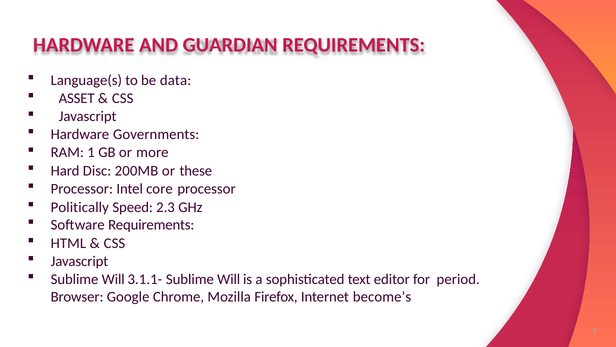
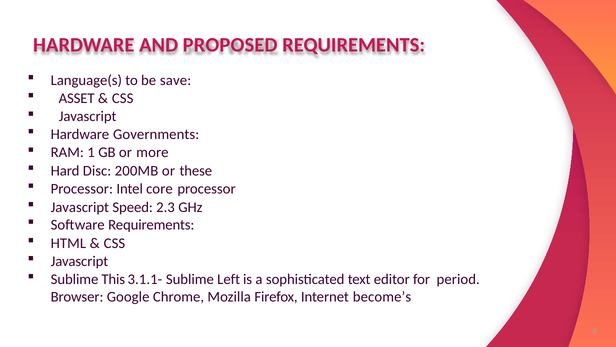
GUARDIAN: GUARDIAN -> PROPOSED (230, 45)
data: data -> save (176, 80)
Politically: Politically -> Javascript (80, 207)
Will: Will -> This (113, 279)
3.1.1- Sublime Will: Will -> Left (229, 279)
